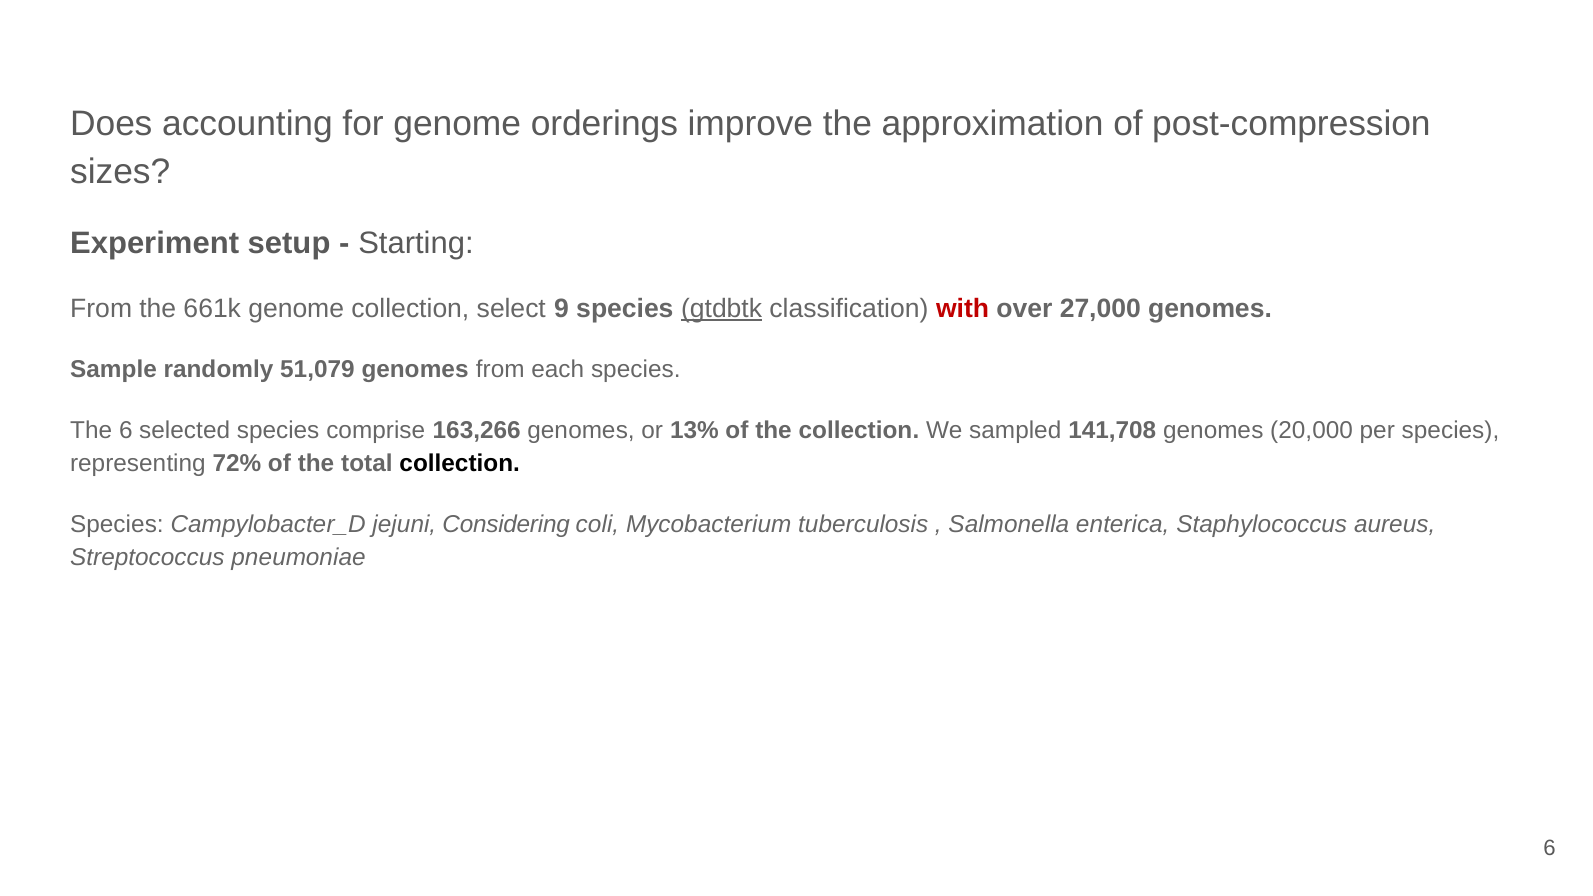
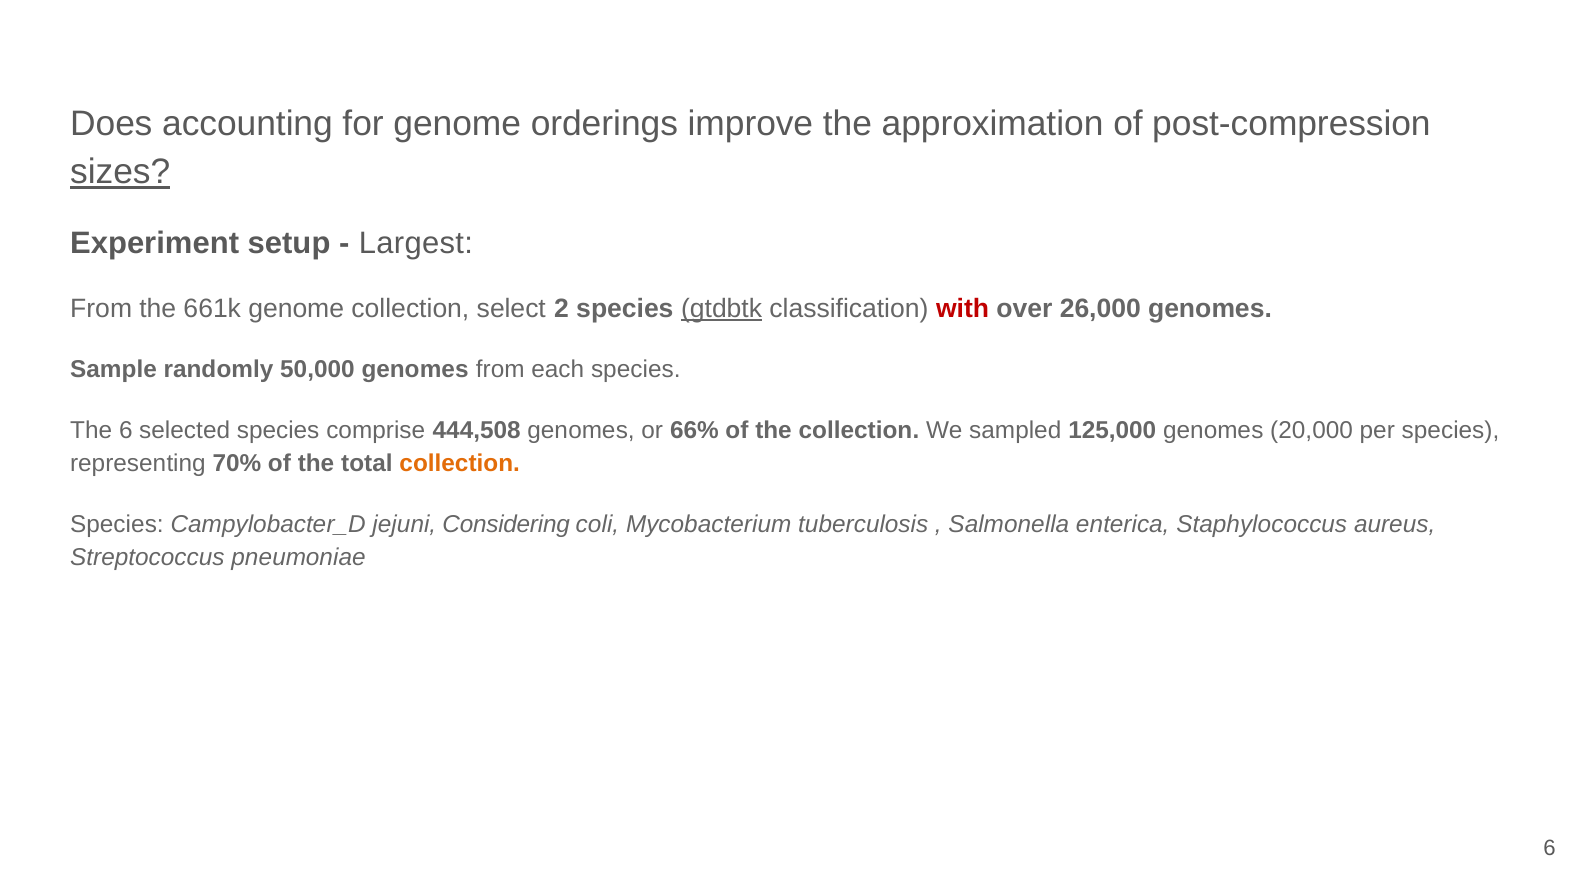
sizes underline: none -> present (120, 172)
Starting: Starting -> Largest (416, 243)
9: 9 -> 2 (562, 309)
27,000: 27,000 -> 26,000 (1100, 309)
51,079: 51,079 -> 50,000 (317, 370)
163,266: 163,266 -> 444,508 (477, 430)
13%: 13% -> 66% (694, 430)
141,708: 141,708 -> 125,000 (1112, 430)
72%: 72% -> 70% (237, 464)
collection colour: black -> orange (460, 464)
